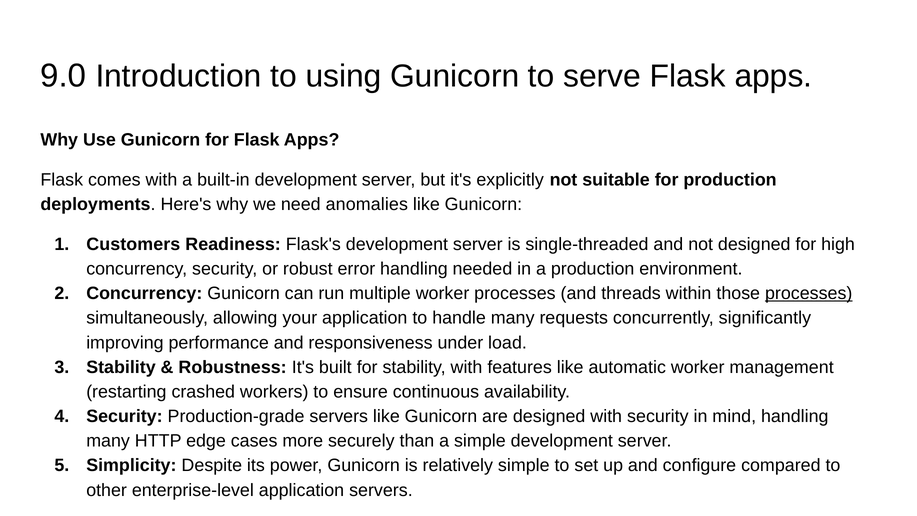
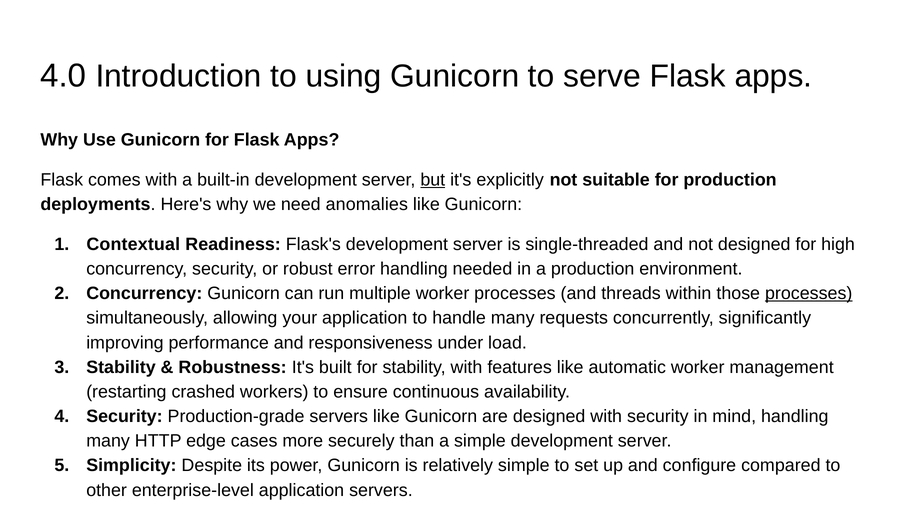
9.0: 9.0 -> 4.0 (63, 76)
but underline: none -> present (433, 180)
Customers: Customers -> Contextual (133, 244)
